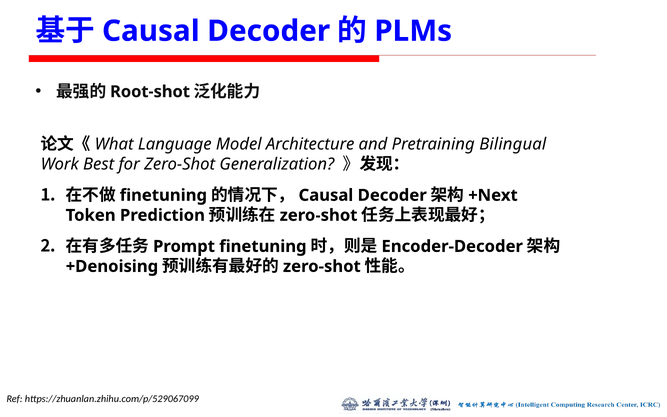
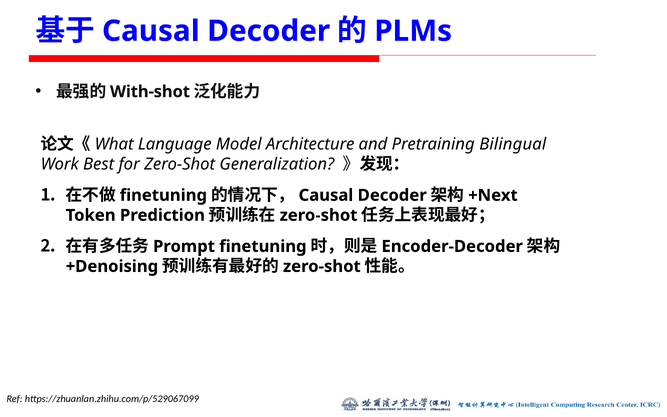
Root-shot: Root-shot -> With-shot (150, 92)
